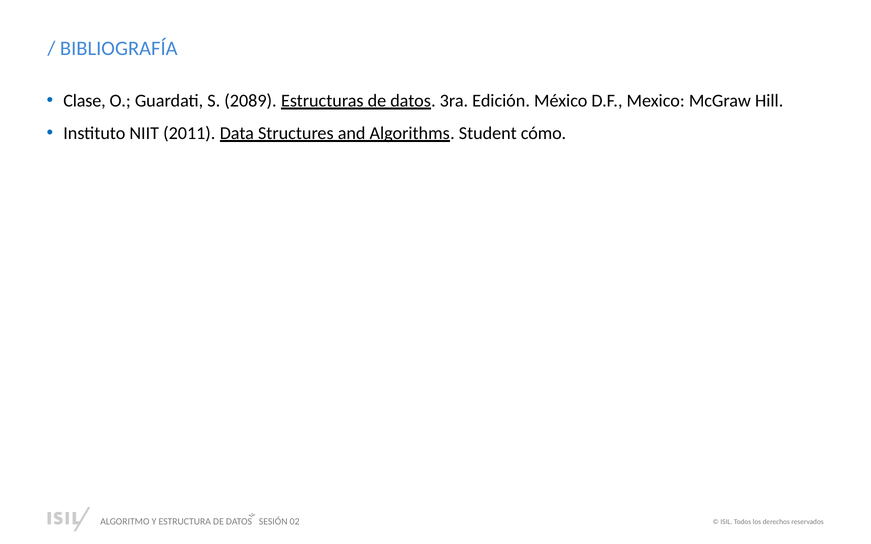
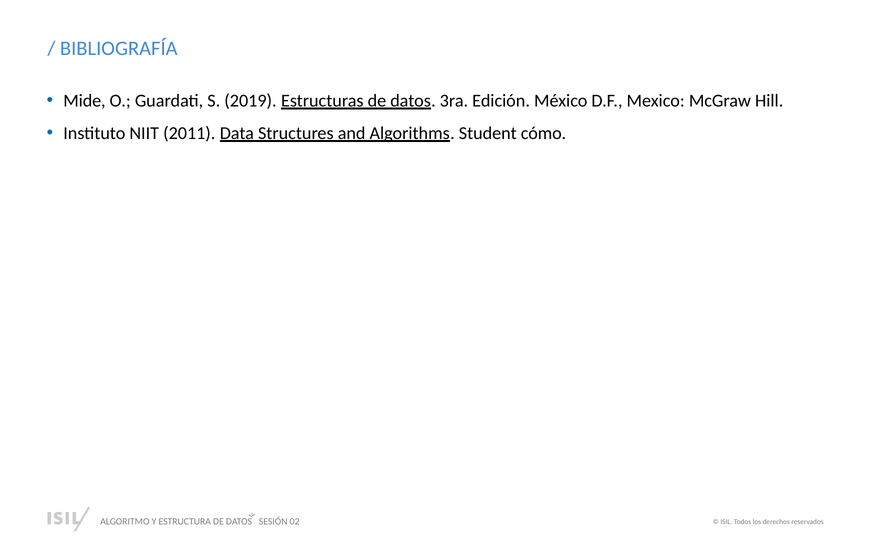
Clase: Clase -> Mide (84, 101)
2089: 2089 -> 2019 (250, 101)
